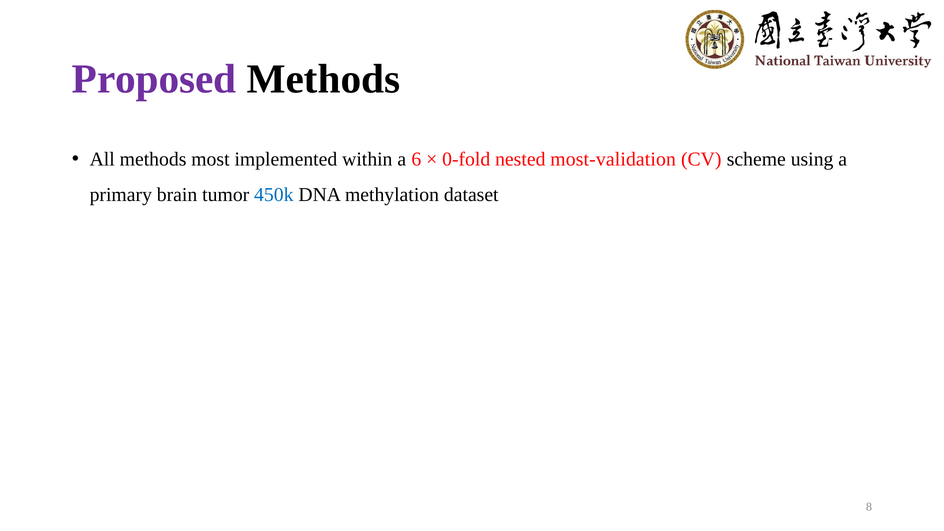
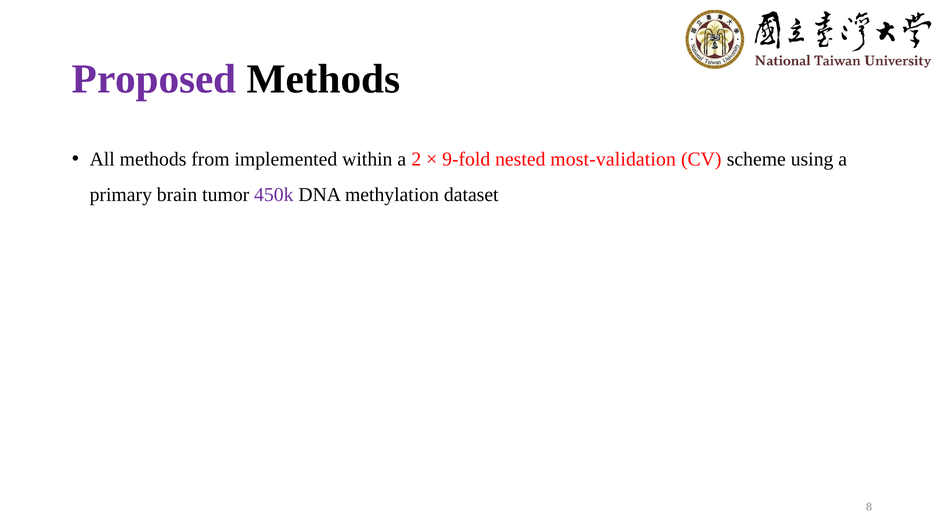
most: most -> from (210, 159)
6: 6 -> 2 (416, 159)
0-fold: 0-fold -> 9-fold (466, 159)
450k colour: blue -> purple (274, 195)
